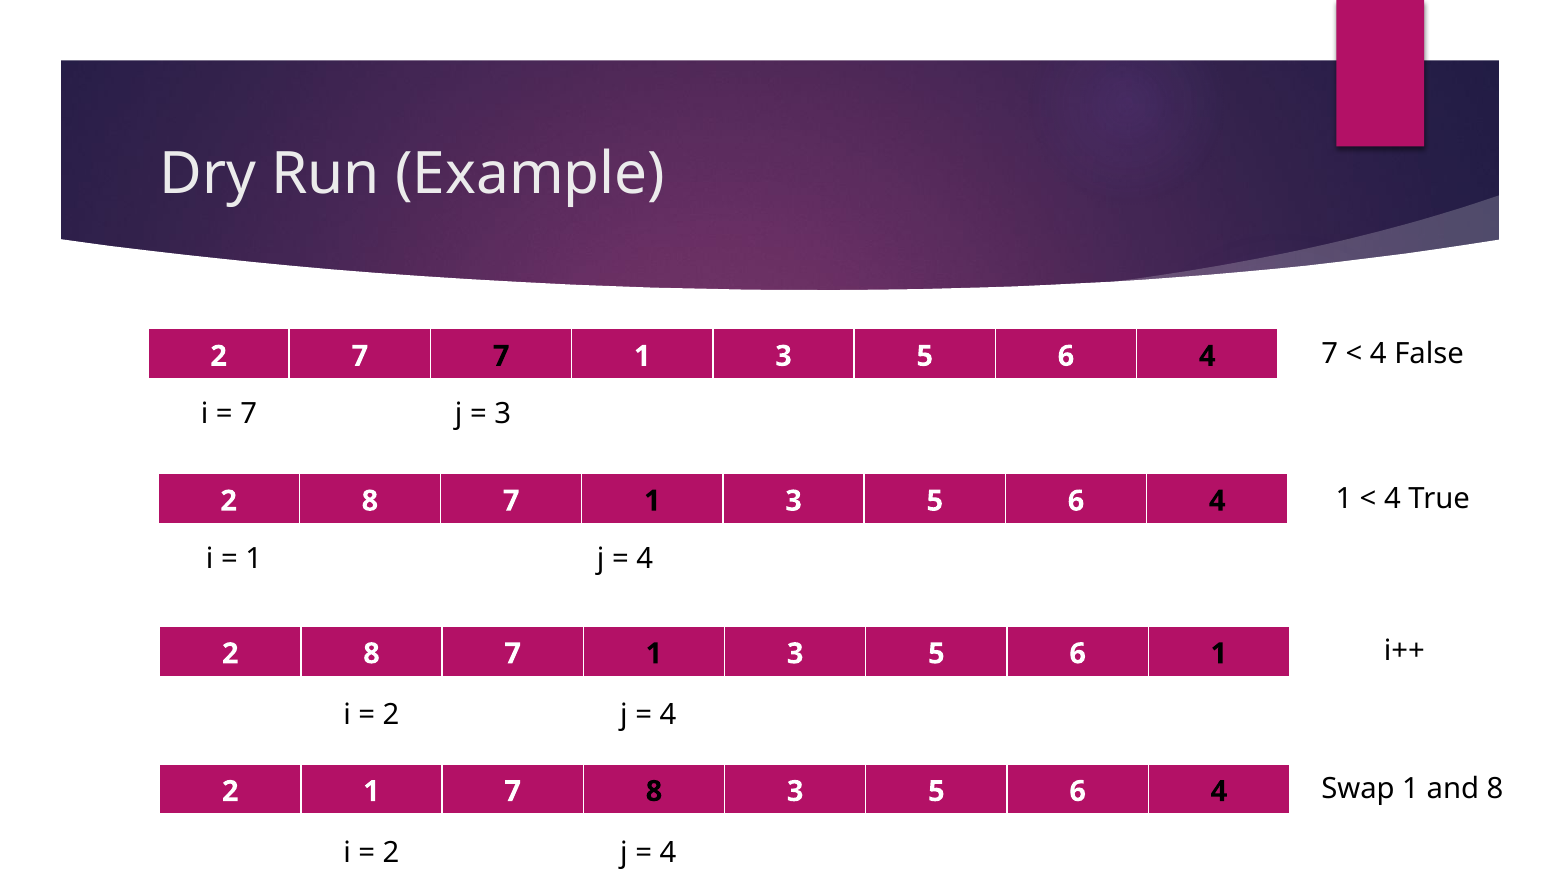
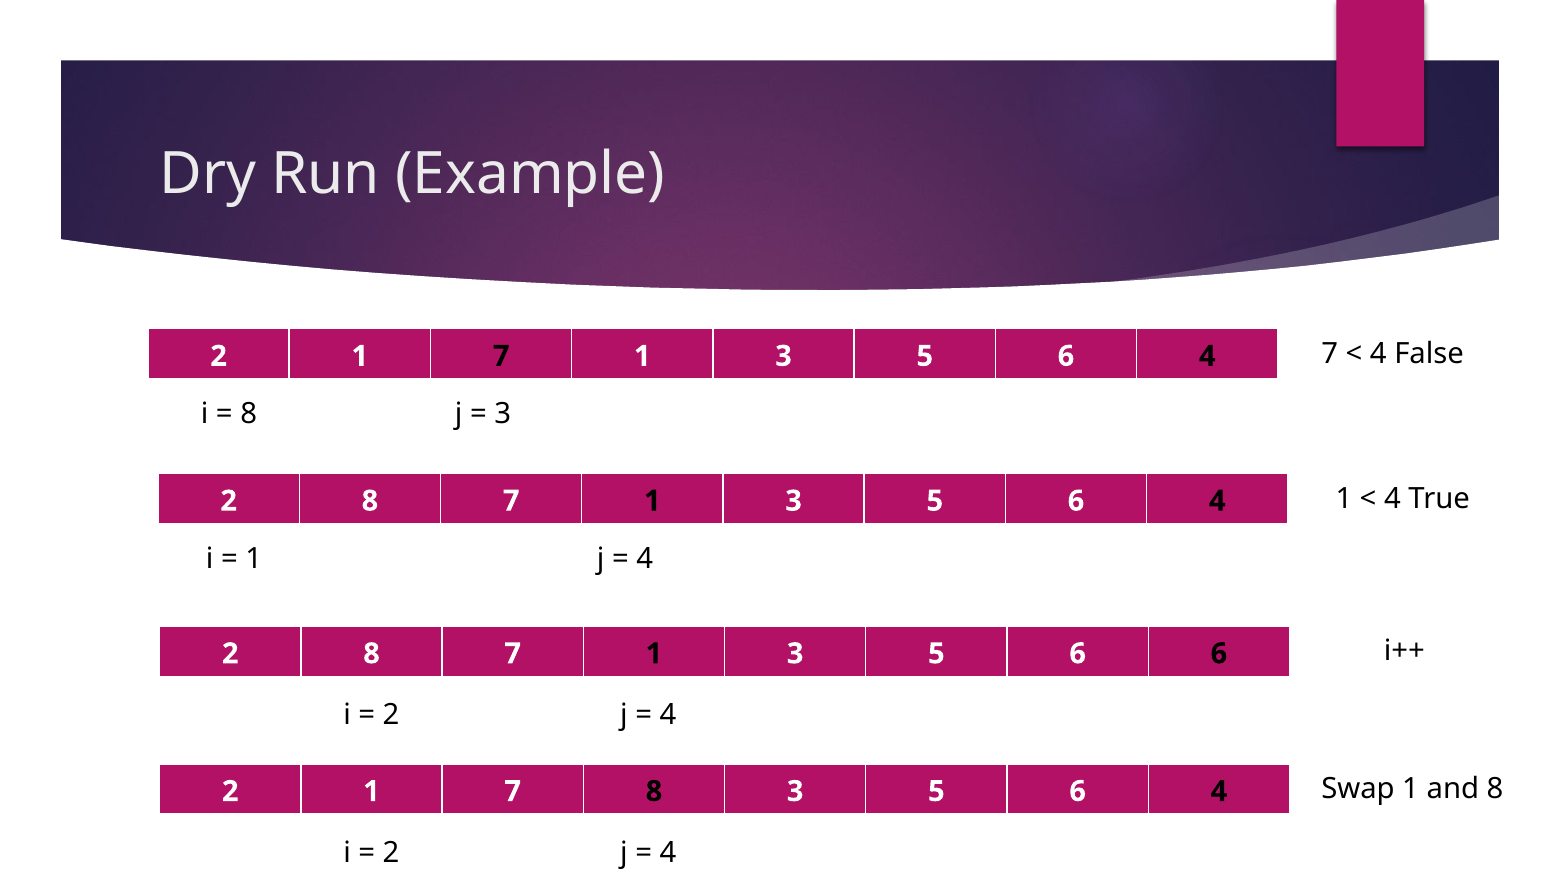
7: 7 -> 1 (360, 356)
7: 7 -> 8 (249, 414)
6 1: 1 -> 6 (1219, 654)
